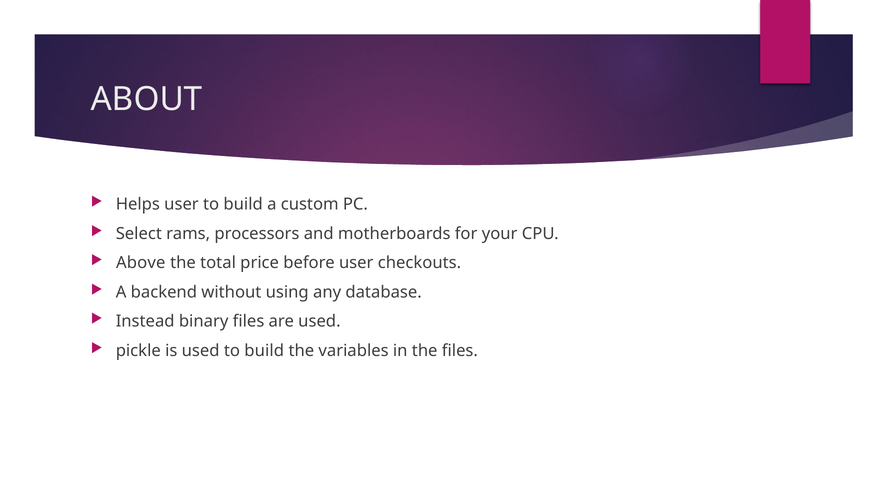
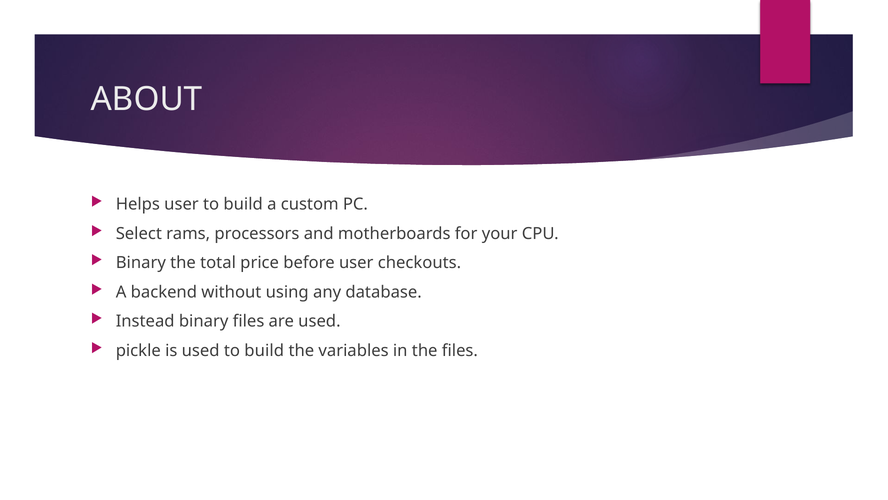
Above: Above -> Binary (141, 263)
